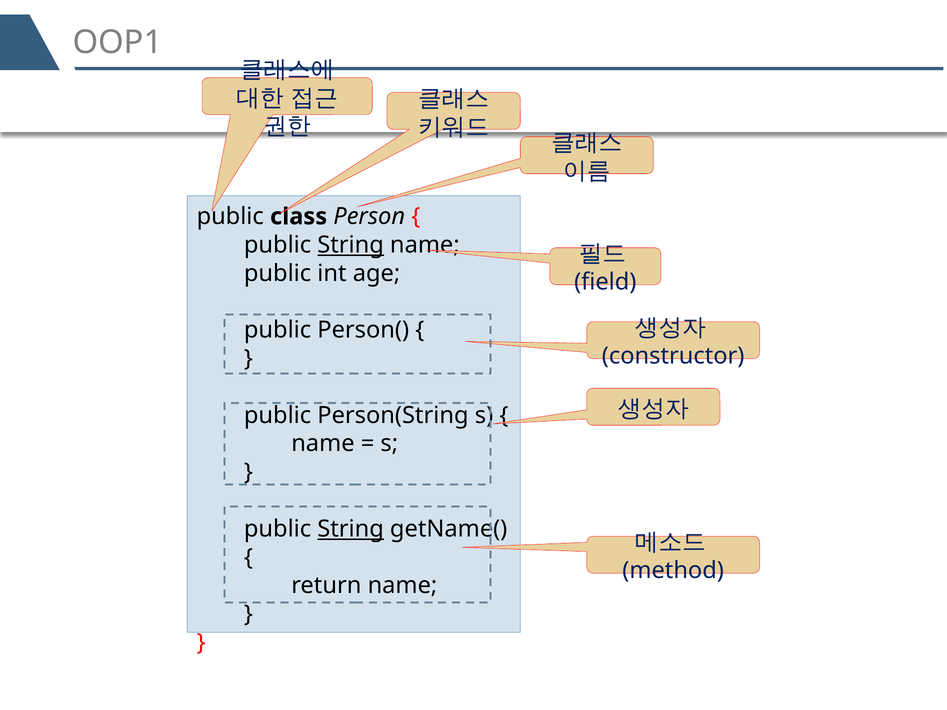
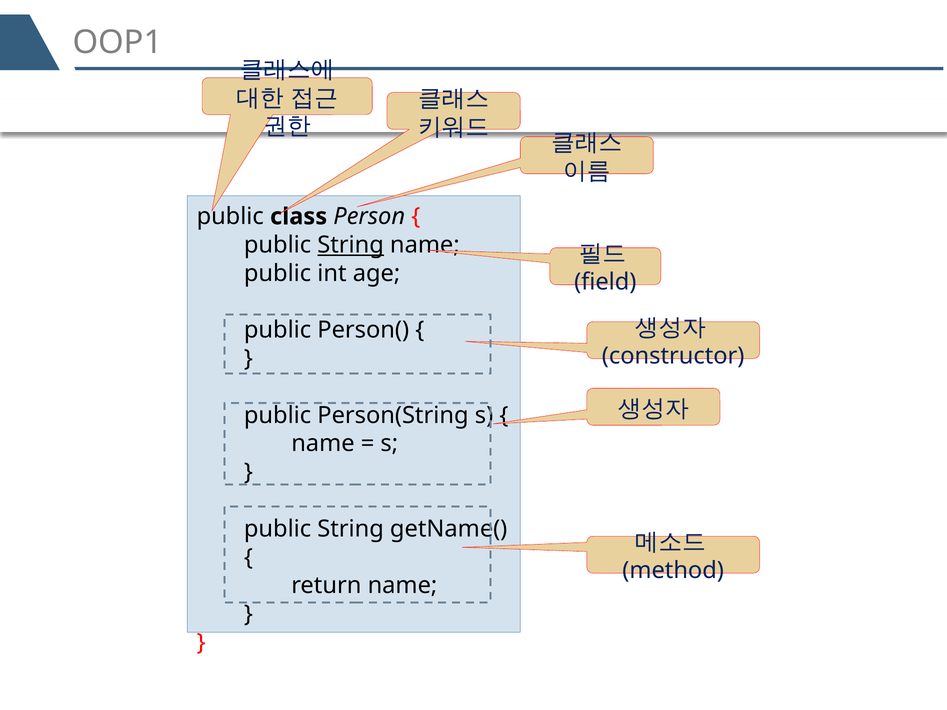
String underline: present -> none (351, 529)
